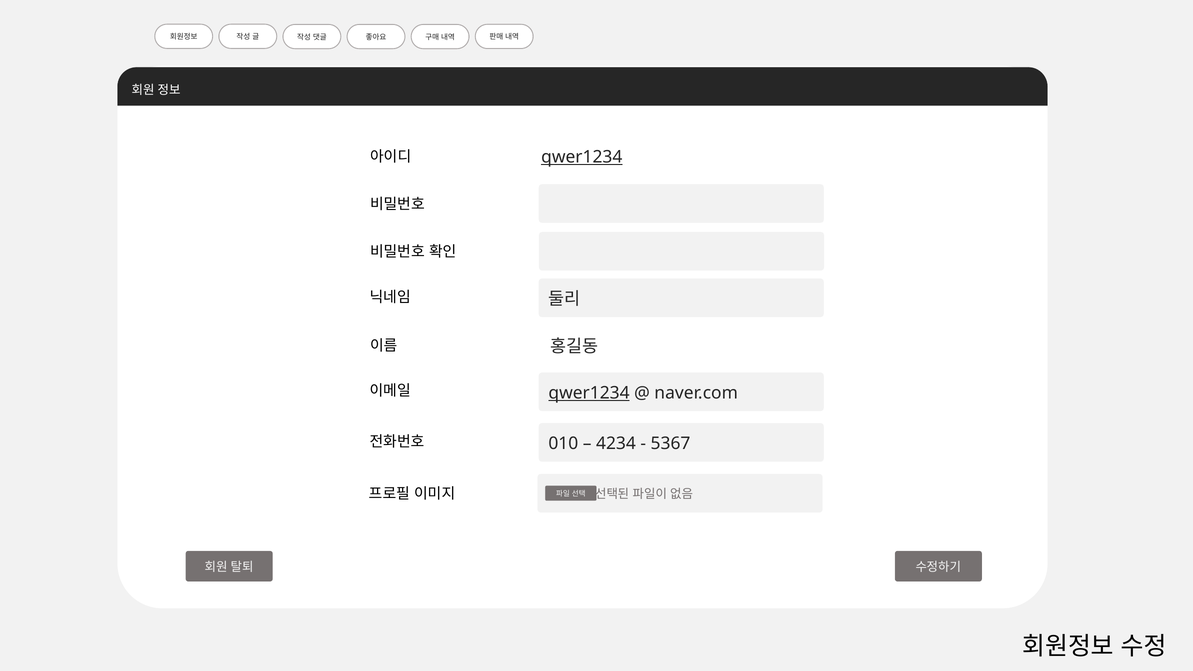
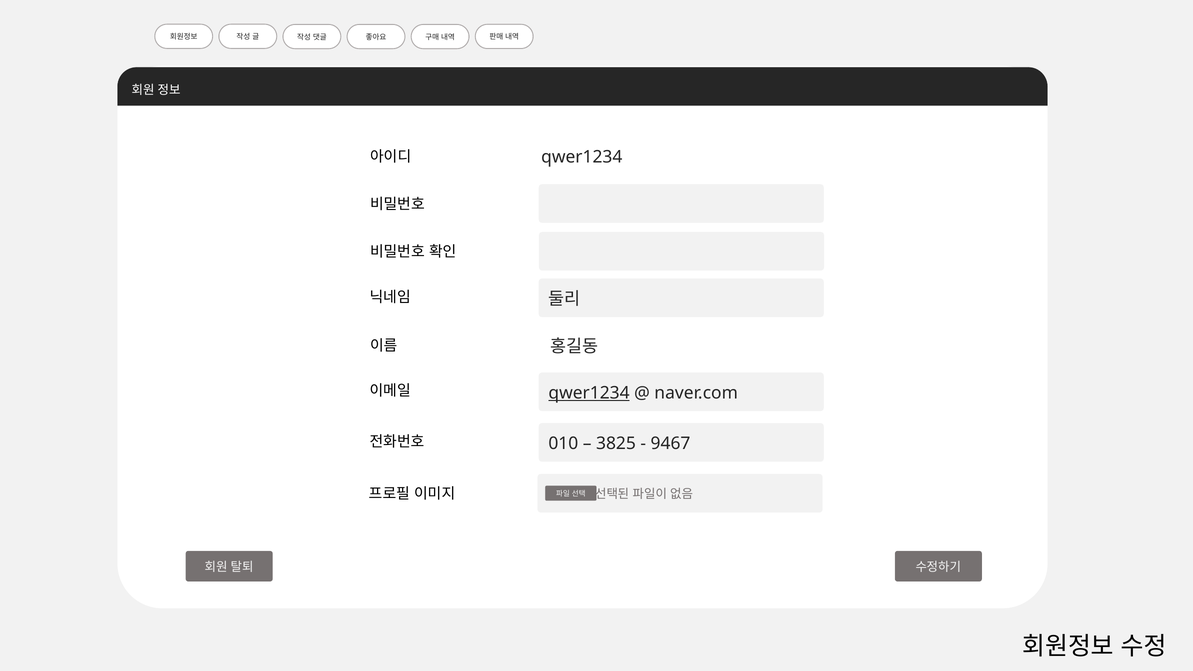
qwer1234 underline: present -> none (582, 157)
4234: 4234 -> 3825 (616, 444)
5367: 5367 -> 9467 (671, 444)
